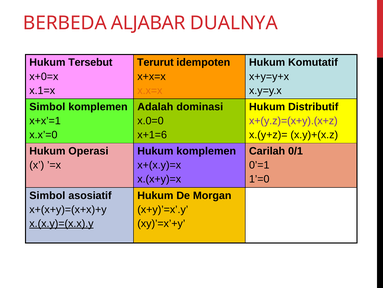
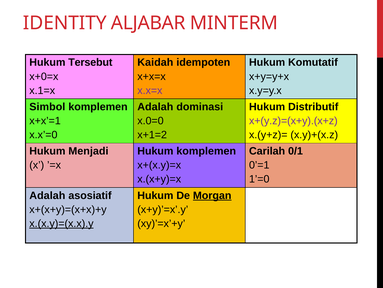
BERBEDA: BERBEDA -> IDENTITY (65, 23)
DUALNYA: DUALNYA -> MINTERM (234, 23)
Terurut: Terurut -> Kaidah (155, 62)
x.x=x colour: orange -> purple (150, 90)
x+1=6: x+1=6 -> x+1=2 (152, 134)
Operasi: Operasi -> Menjadi (88, 151)
Simbol: Simbol -> Adalah (47, 195)
Morgan underline: none -> present (212, 195)
